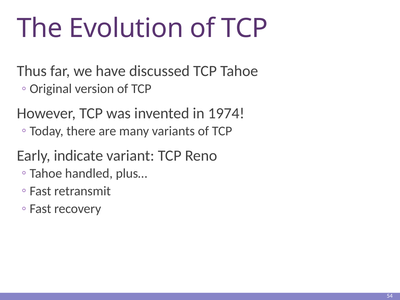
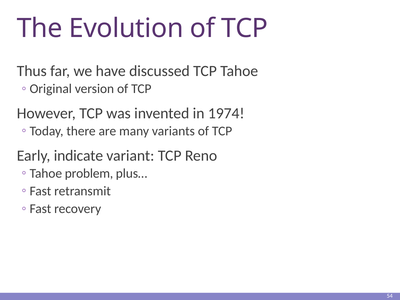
handled: handled -> problem (89, 173)
